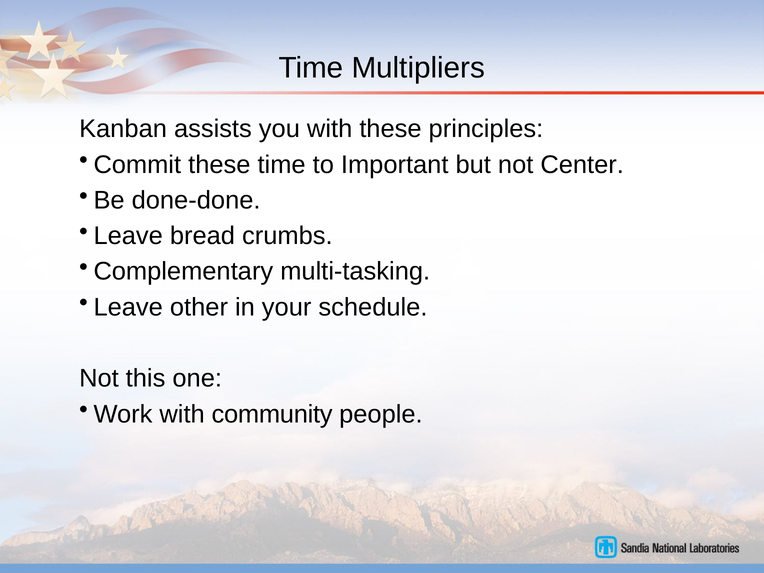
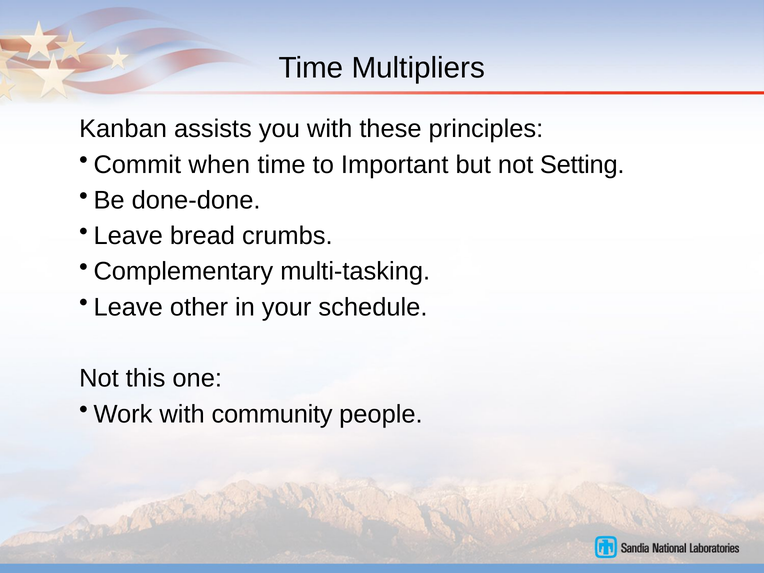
Commit these: these -> when (219, 165)
Center: Center -> Setting (582, 165)
